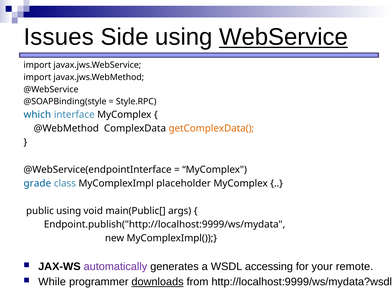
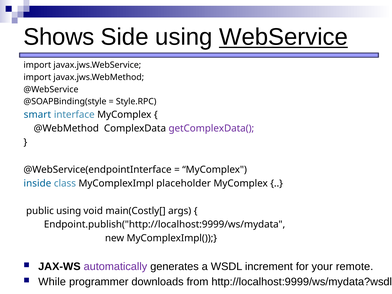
Issues: Issues -> Shows (59, 37)
which: which -> smart (37, 115)
getComplexData( colour: orange -> purple (211, 128)
grade: grade -> inside (37, 183)
main(Public[: main(Public[ -> main(Costly[ (136, 211)
accessing: accessing -> increment (269, 267)
downloads underline: present -> none (158, 282)
